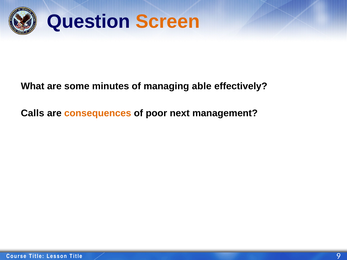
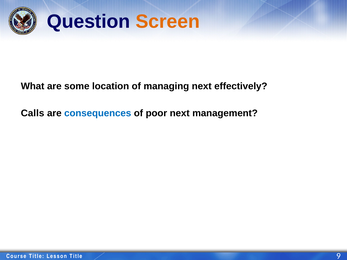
minutes: minutes -> location (111, 86)
managing able: able -> next (202, 86)
consequences colour: orange -> blue (98, 113)
